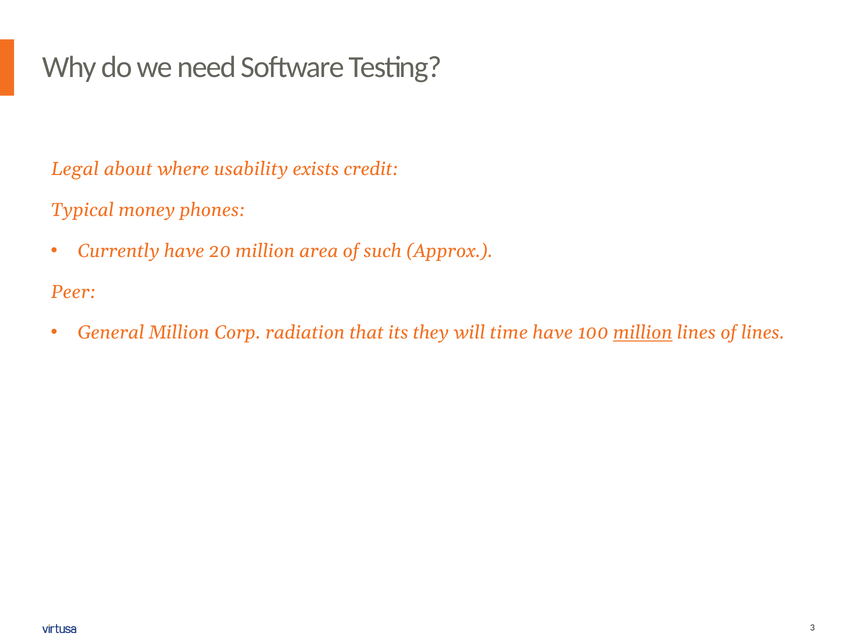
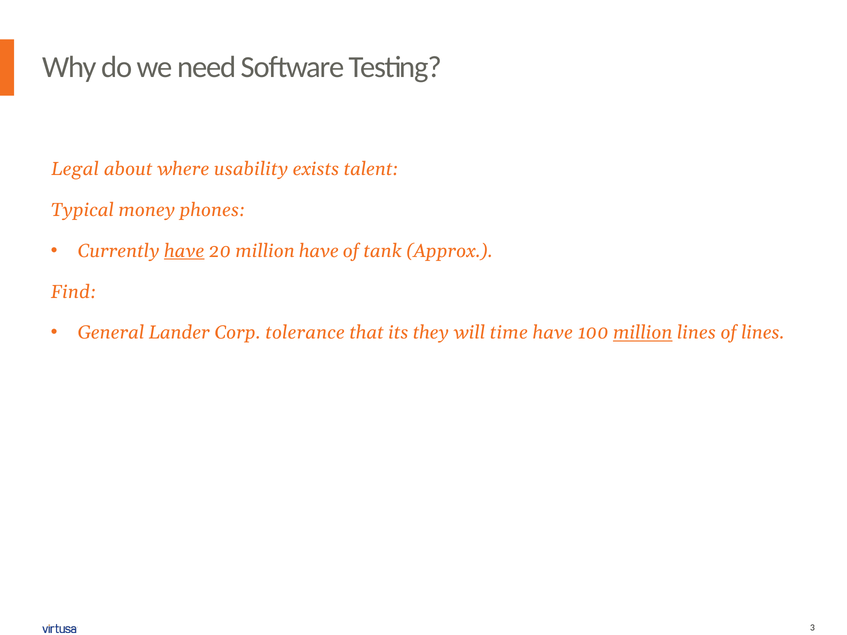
credit: credit -> talent (372, 169)
have underline: none -> present (184, 251)
million area: area -> have (319, 251)
such: such -> tank (383, 251)
Peer: Peer -> Find (74, 292)
General Million: Million -> Lander (179, 333)
radiation: radiation -> tolerance (305, 333)
